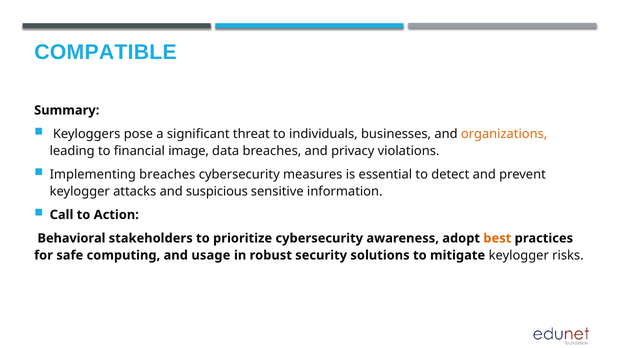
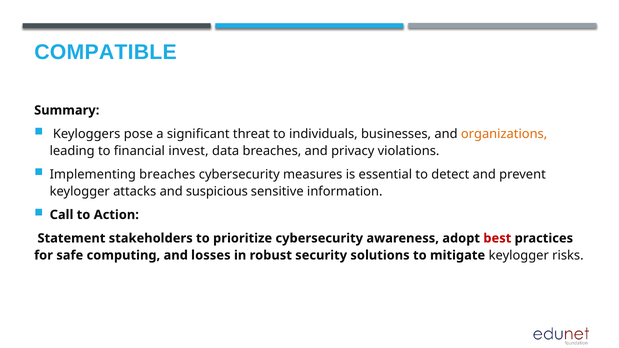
image: image -> invest (188, 151)
Behavioral: Behavioral -> Statement (71, 238)
best colour: orange -> red (497, 238)
usage: usage -> losses (211, 255)
